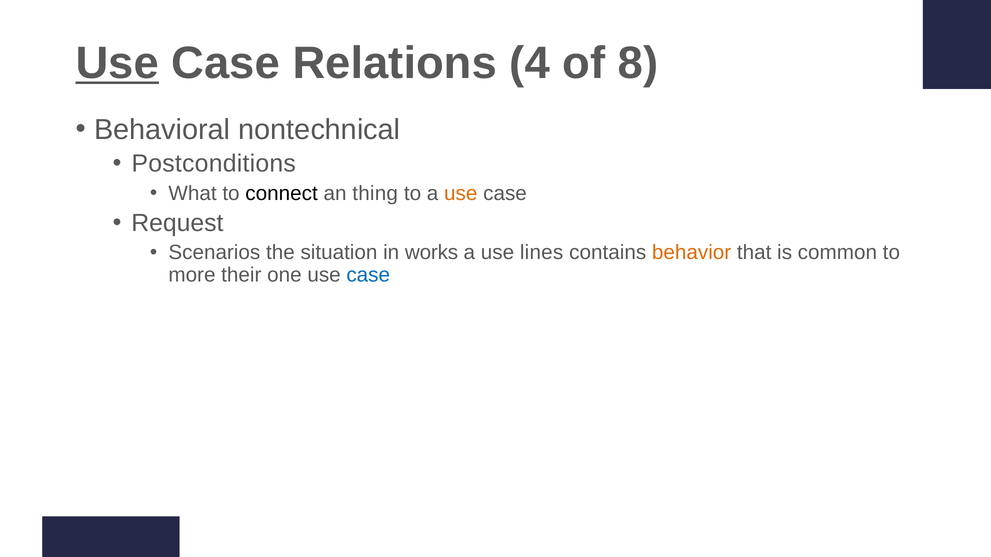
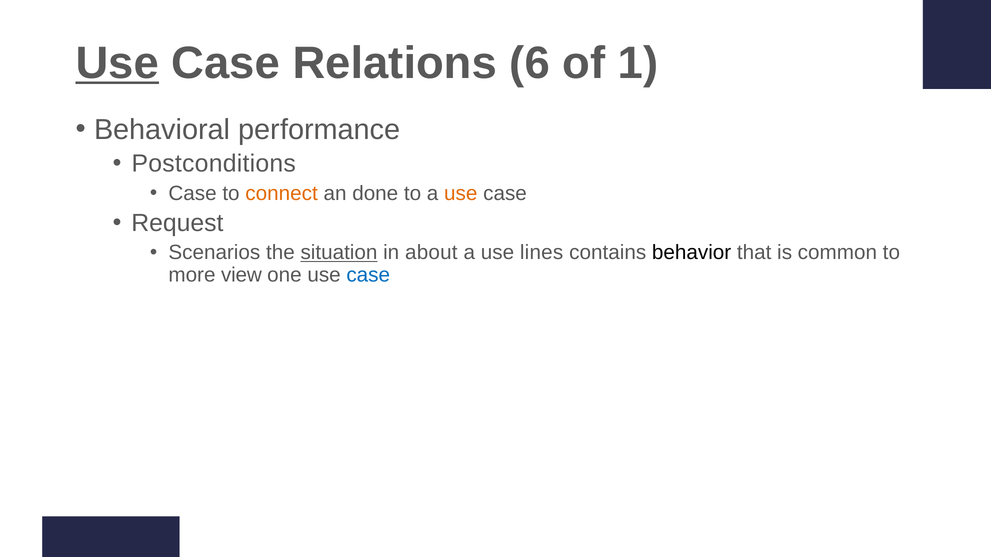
4: 4 -> 6 (530, 63)
8: 8 -> 1 (638, 63)
nontechnical: nontechnical -> performance (319, 130)
What: What -> Case (193, 194)
connect colour: black -> orange (282, 194)
thing: thing -> done (375, 194)
situation underline: none -> present (339, 253)
works: works -> about (431, 253)
behavior colour: orange -> black (692, 253)
their: their -> view (241, 275)
